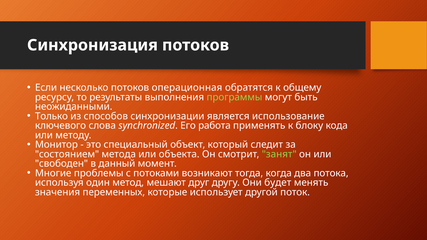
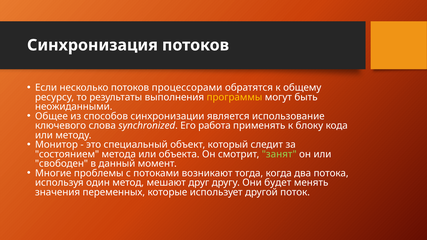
операционная: операционная -> процессорами (187, 88)
программы colour: light green -> yellow (234, 97)
Только: Только -> Общее (51, 116)
